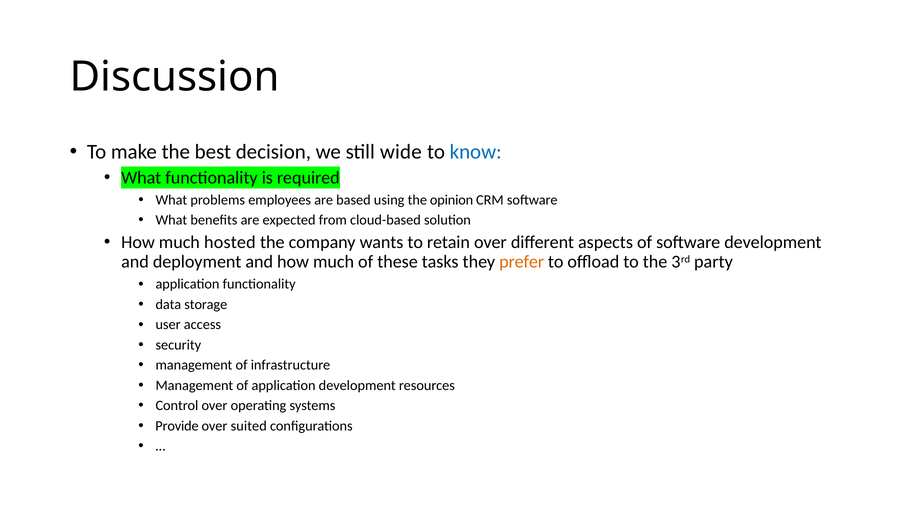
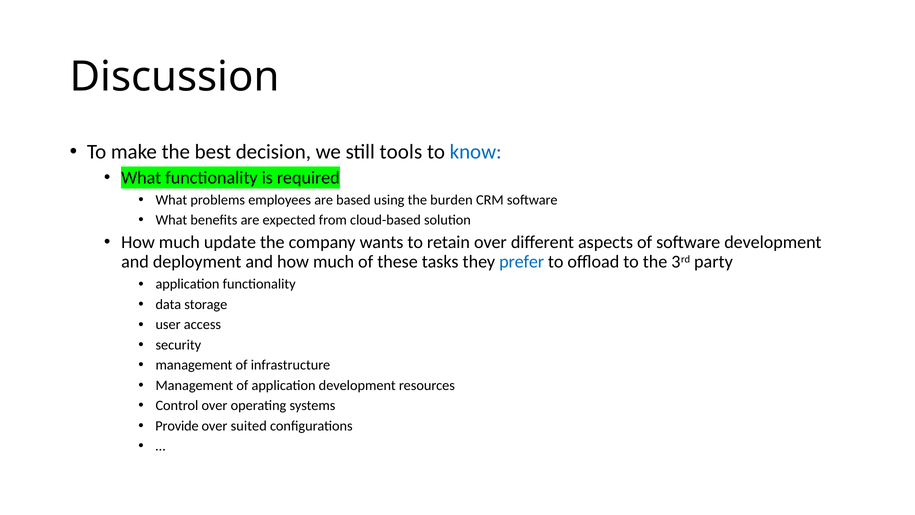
wide: wide -> tools (401, 152)
opinion: opinion -> burden (451, 200)
hosted: hosted -> update (230, 242)
prefer colour: orange -> blue (522, 262)
